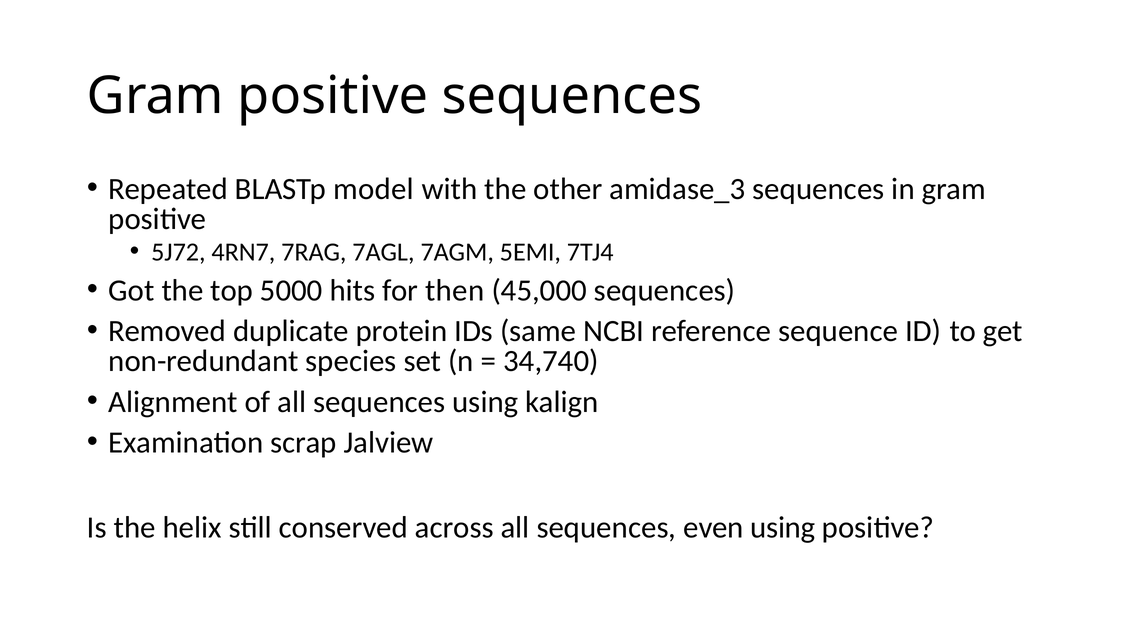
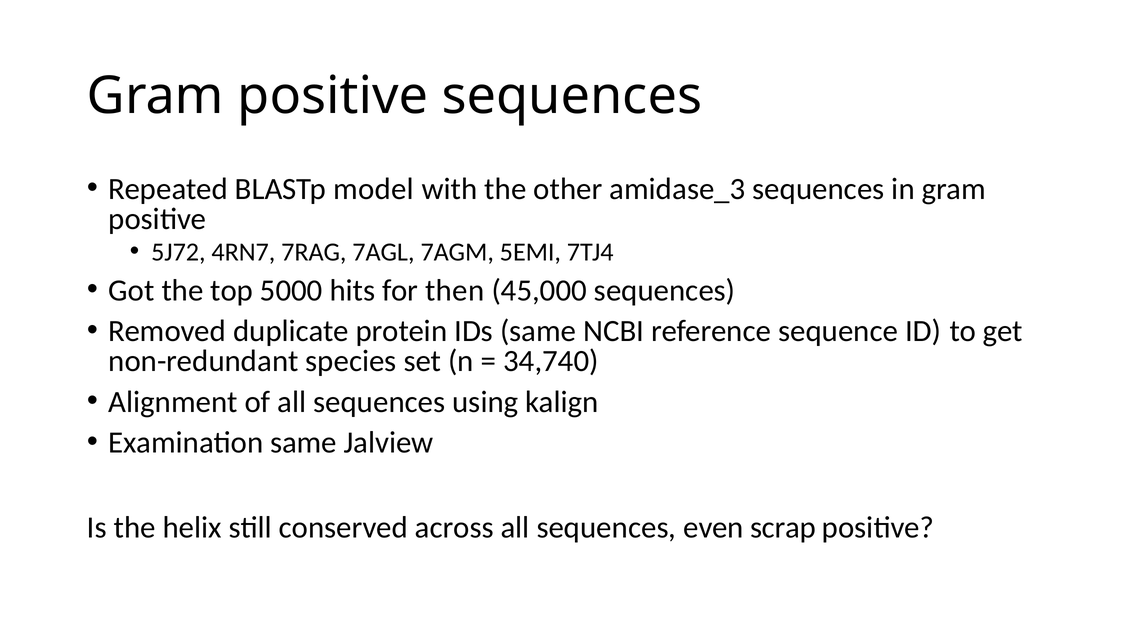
Examination scrap: scrap -> same (304, 443)
even using: using -> scrap (783, 527)
